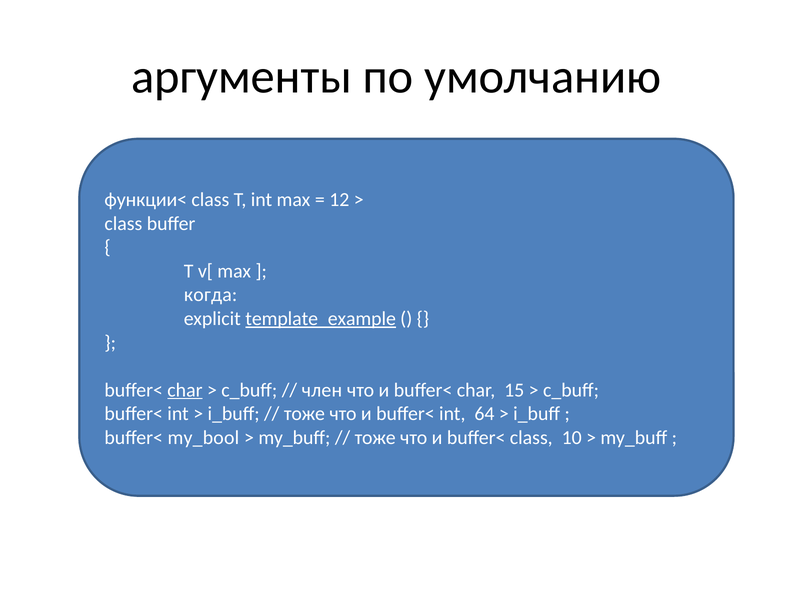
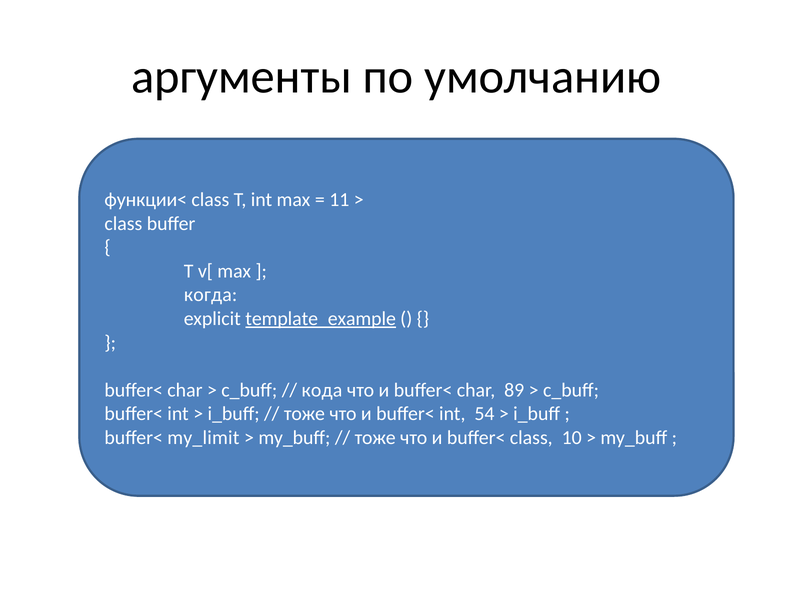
12: 12 -> 11 (339, 200)
char underline: present -> none (185, 390)
член: член -> кода (322, 390)
15: 15 -> 89 (514, 390)
64: 64 -> 54 (484, 414)
my_bool: my_bool -> my_limit (203, 437)
